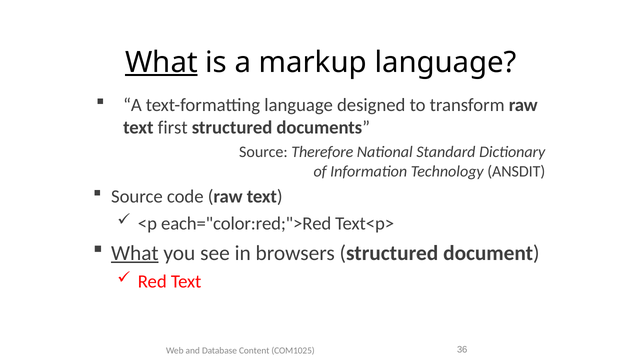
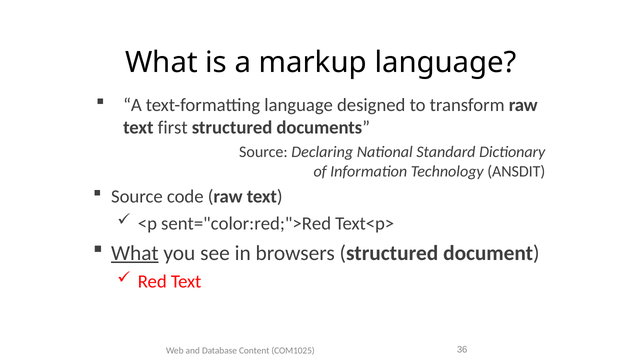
What underline: present -> none (161, 62)
Therefore: Therefore -> Declaring (322, 152)
each="color:red;">Red: each="color:red;">Red -> sent="color:red;">Red (246, 224)
